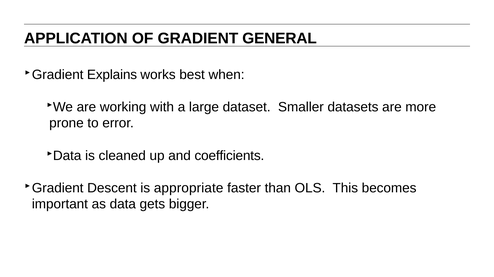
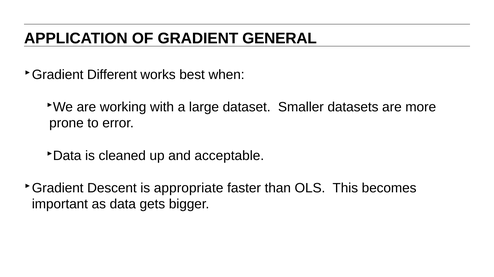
Explains: Explains -> Different (112, 75)
coefficients: coefficients -> acceptable (229, 156)
